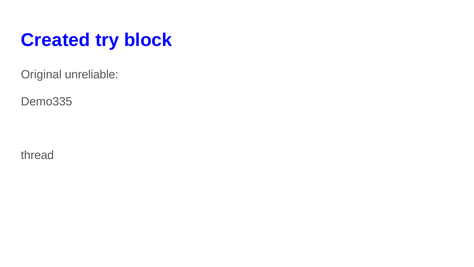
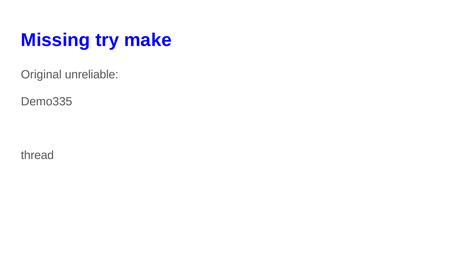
Created: Created -> Missing (56, 40)
block: block -> make (148, 40)
